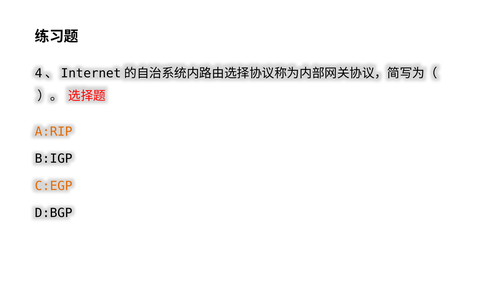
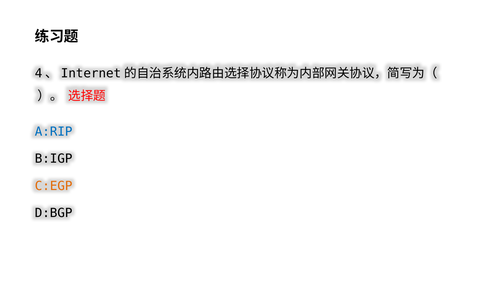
A:RIP colour: orange -> blue (54, 132)
